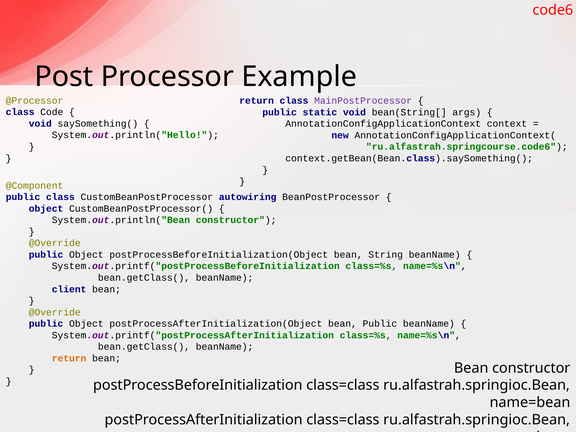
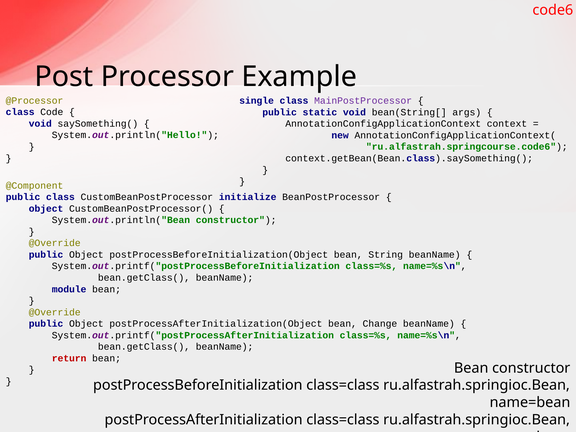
return: return -> single (257, 101)
autowiring: autowiring -> initialize (248, 197)
client: client -> module (69, 289)
bean Public: Public -> Change (380, 324)
return colour: orange -> red (69, 358)
